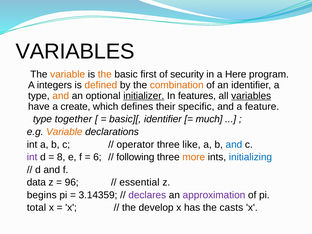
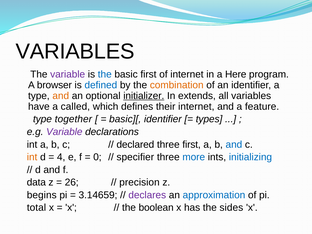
variable colour: orange -> purple (68, 74)
the colour: orange -> blue (105, 74)
of security: security -> internet (187, 74)
integers: integers -> browser (54, 85)
defined colour: orange -> blue (101, 85)
features: features -> extends (197, 96)
variables underline: present -> none (251, 96)
create: create -> called (75, 107)
their specific: specific -> internet (196, 107)
much: much -> types (209, 119)
Variable colour: orange -> purple (64, 132)
operator: operator -> declared (135, 144)
three like: like -> first (192, 144)
int colour: purple -> orange (32, 157)
8: 8 -> 4 (61, 157)
6: 6 -> 0 (97, 157)
following: following -> specifier (135, 157)
more colour: orange -> blue (194, 157)
96: 96 -> 26 (72, 182)
essential: essential -> precision (139, 182)
3.14359: 3.14359 -> 3.14659 (98, 195)
approximation colour: purple -> blue (214, 195)
develop: develop -> boolean (156, 208)
casts: casts -> sides (231, 208)
